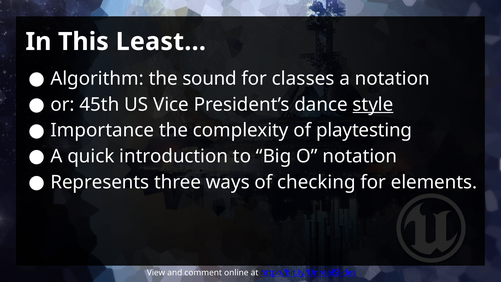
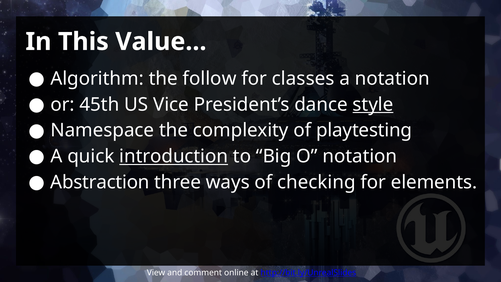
Least: Least -> Value (161, 42)
sound: sound -> follow (209, 78)
Importance: Importance -> Namespace (102, 130)
introduction underline: none -> present (174, 156)
Represents: Represents -> Abstraction (100, 182)
